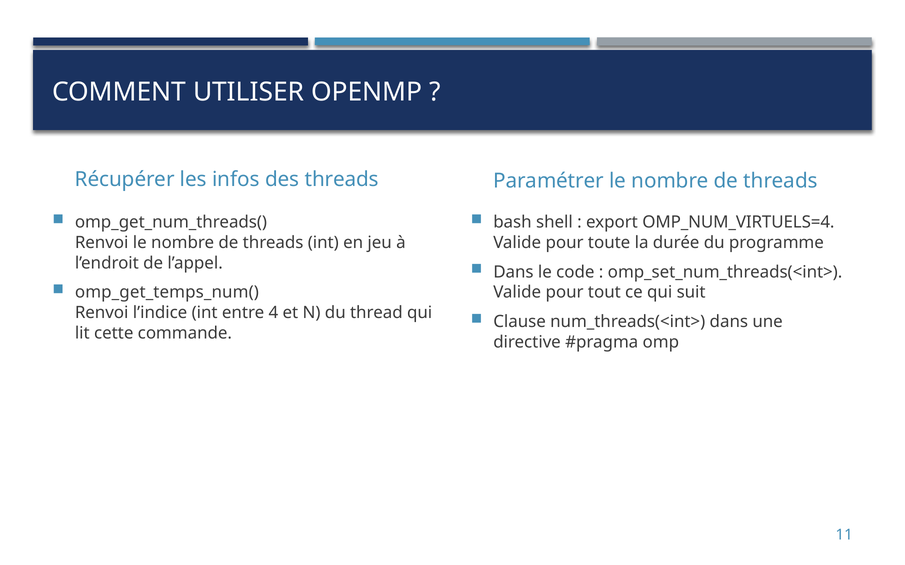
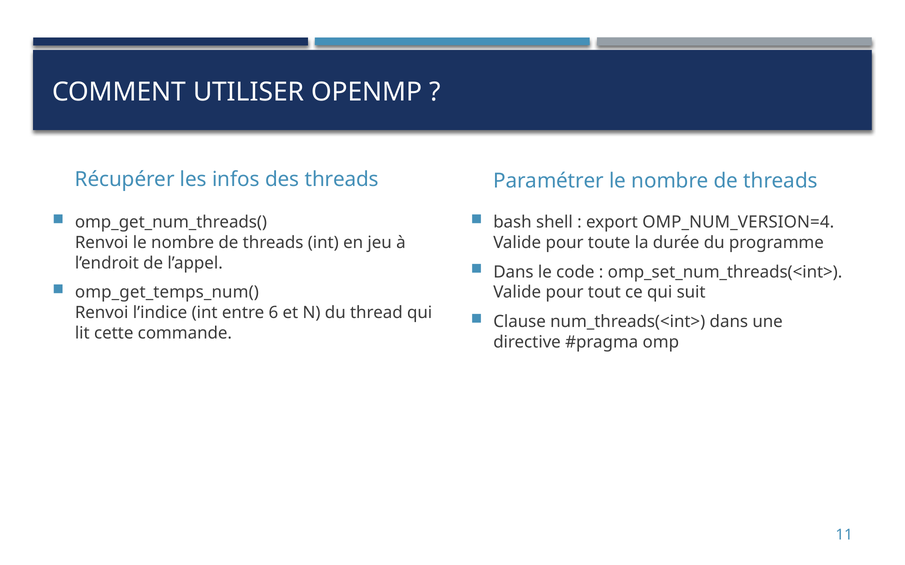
OMP_NUM_VIRTUELS=4: OMP_NUM_VIRTUELS=4 -> OMP_NUM_VERSION=4 (738, 223)
4: 4 -> 6 (273, 313)
